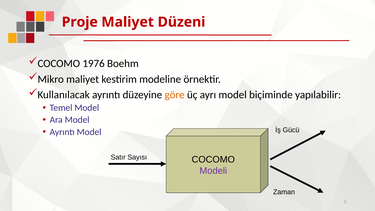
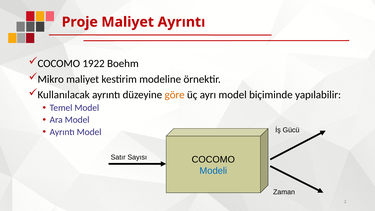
Maliyet Düzeni: Düzeni -> Ayrıntı (181, 22)
1976: 1976 -> 1922 (94, 63)
Modeli colour: purple -> blue (213, 171)
